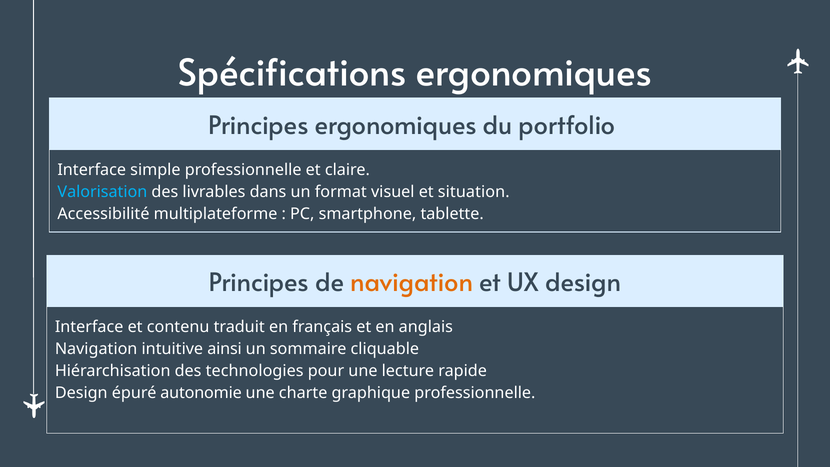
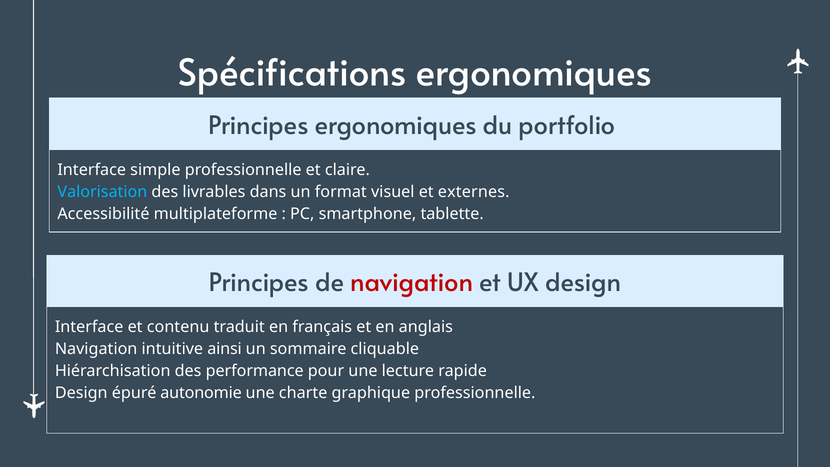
situation: situation -> externes (474, 192)
navigation colour: orange -> red (412, 283)
technologies: technologies -> performance (255, 371)
